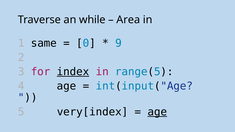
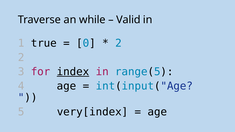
Area: Area -> Valid (128, 20)
same: same -> true (44, 43)
9: 9 -> 2 (118, 43)
age underline: present -> none (157, 112)
